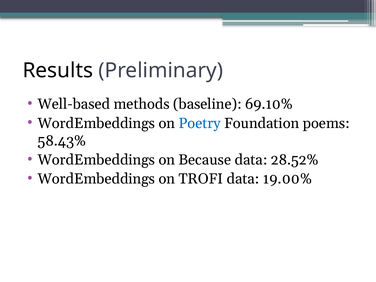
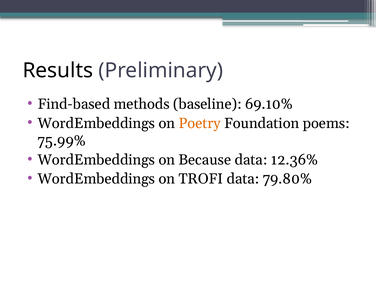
Well-based: Well-based -> Find-based (74, 104)
Poetry colour: blue -> orange (200, 123)
58.43%: 58.43% -> 75.99% (62, 141)
28.52%: 28.52% -> 12.36% (294, 160)
19.00%: 19.00% -> 79.80% (287, 179)
